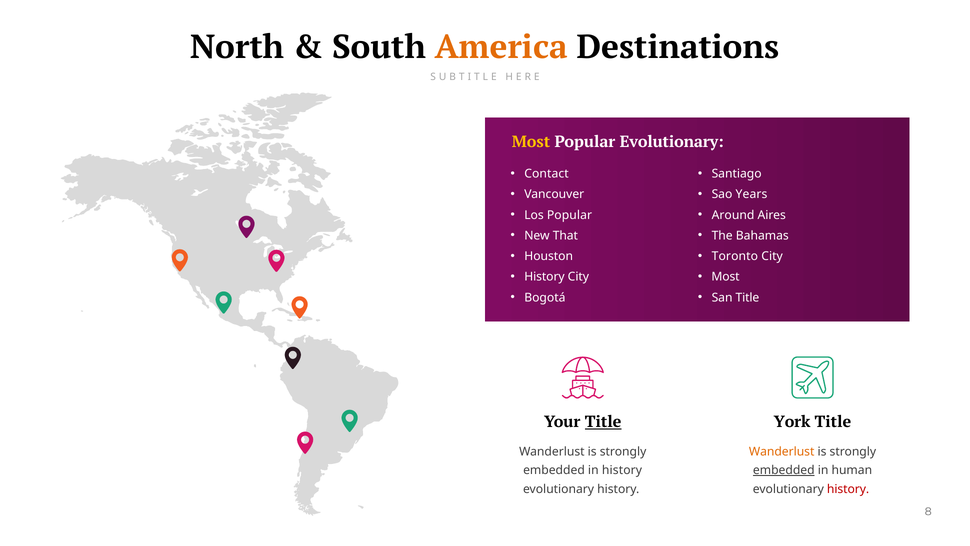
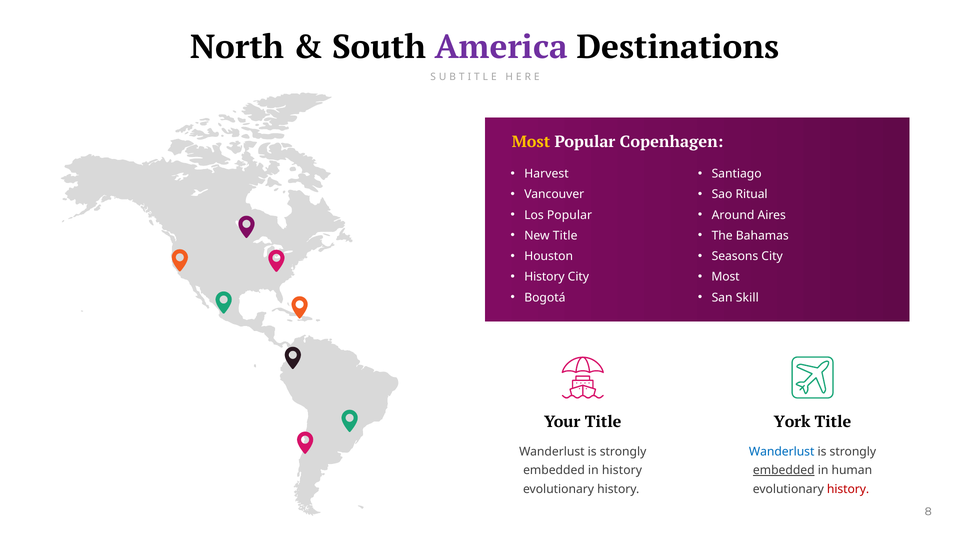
America colour: orange -> purple (501, 47)
Popular Evolutionary: Evolutionary -> Copenhagen (672, 142)
Contact: Contact -> Harvest (546, 174)
Years: Years -> Ritual (752, 194)
New That: That -> Title (565, 236)
Toronto: Toronto -> Seasons (735, 256)
San Title: Title -> Skill (747, 297)
Title underline: present -> none (603, 422)
Wanderlust colour: orange -> blue (782, 451)
